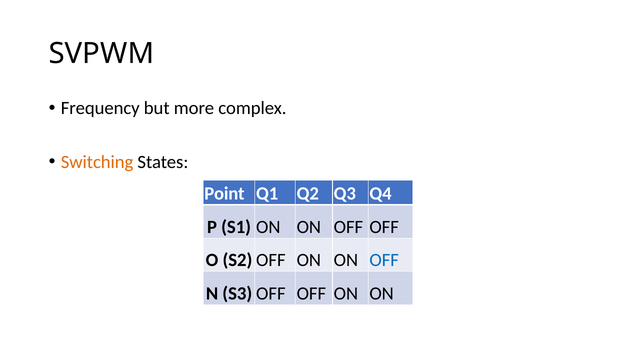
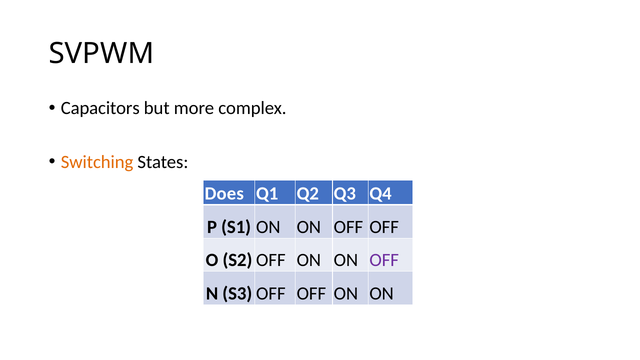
Frequency: Frequency -> Capacitors (100, 108)
Point: Point -> Does (224, 194)
OFF colour: blue -> purple (384, 260)
